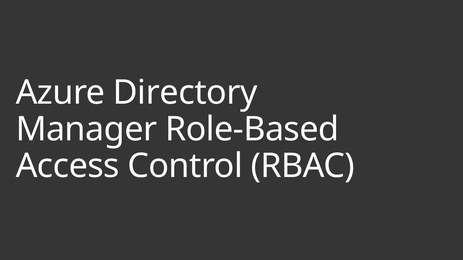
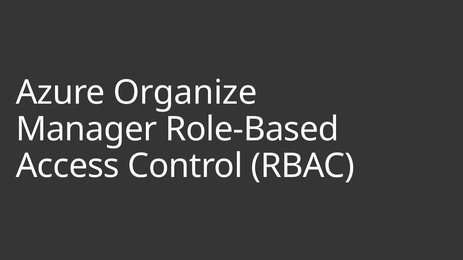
Directory: Directory -> Organize (185, 93)
